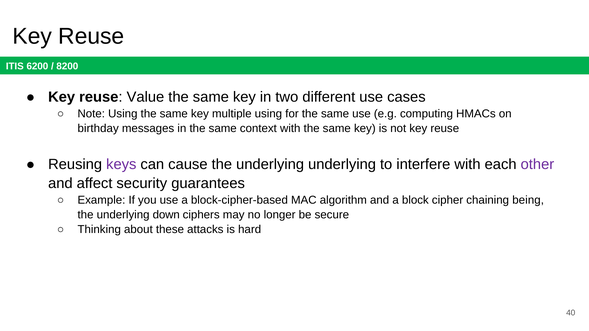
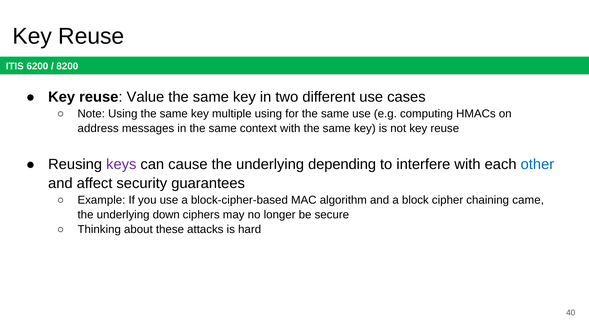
birthday: birthday -> address (98, 128)
underlying underlying: underlying -> depending (342, 165)
other colour: purple -> blue (537, 165)
being: being -> came (528, 200)
